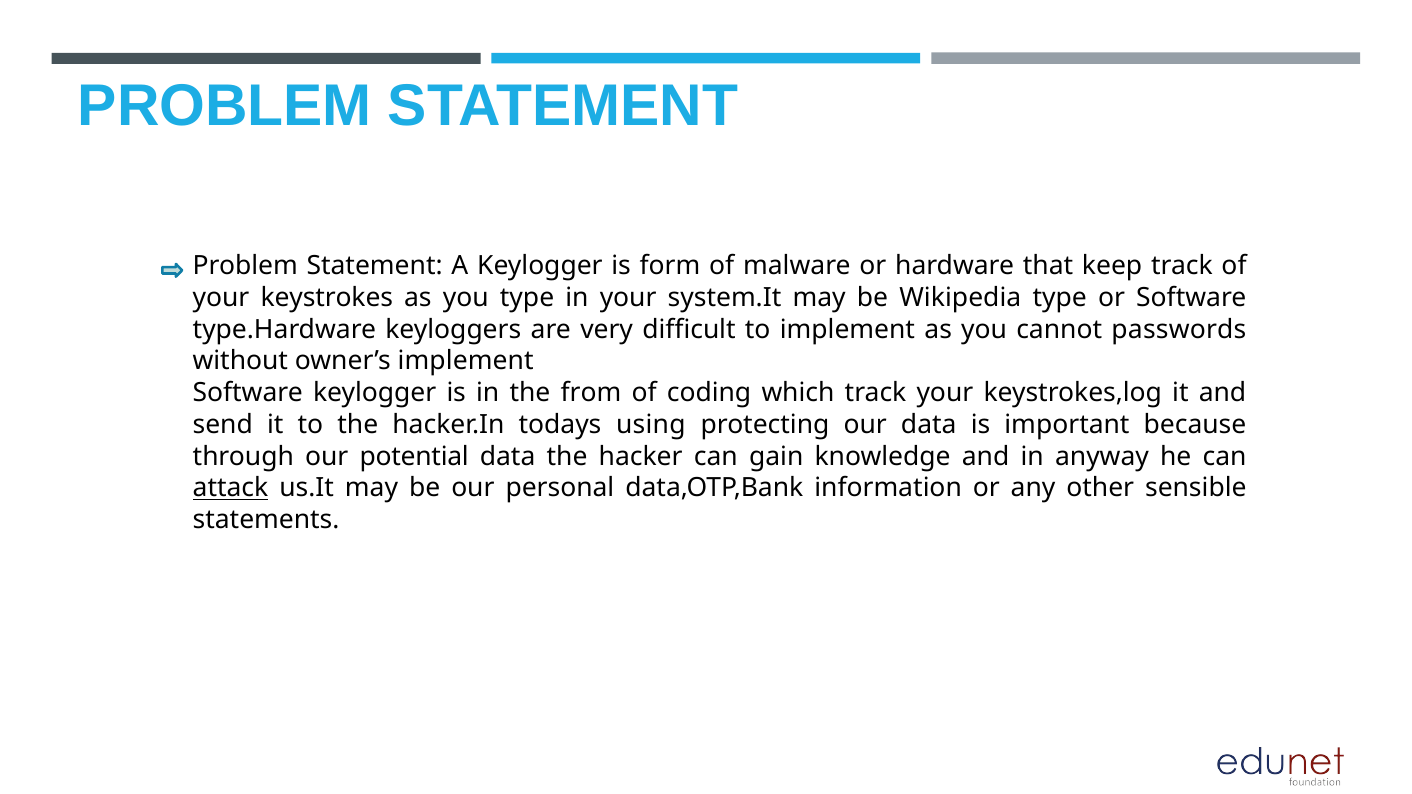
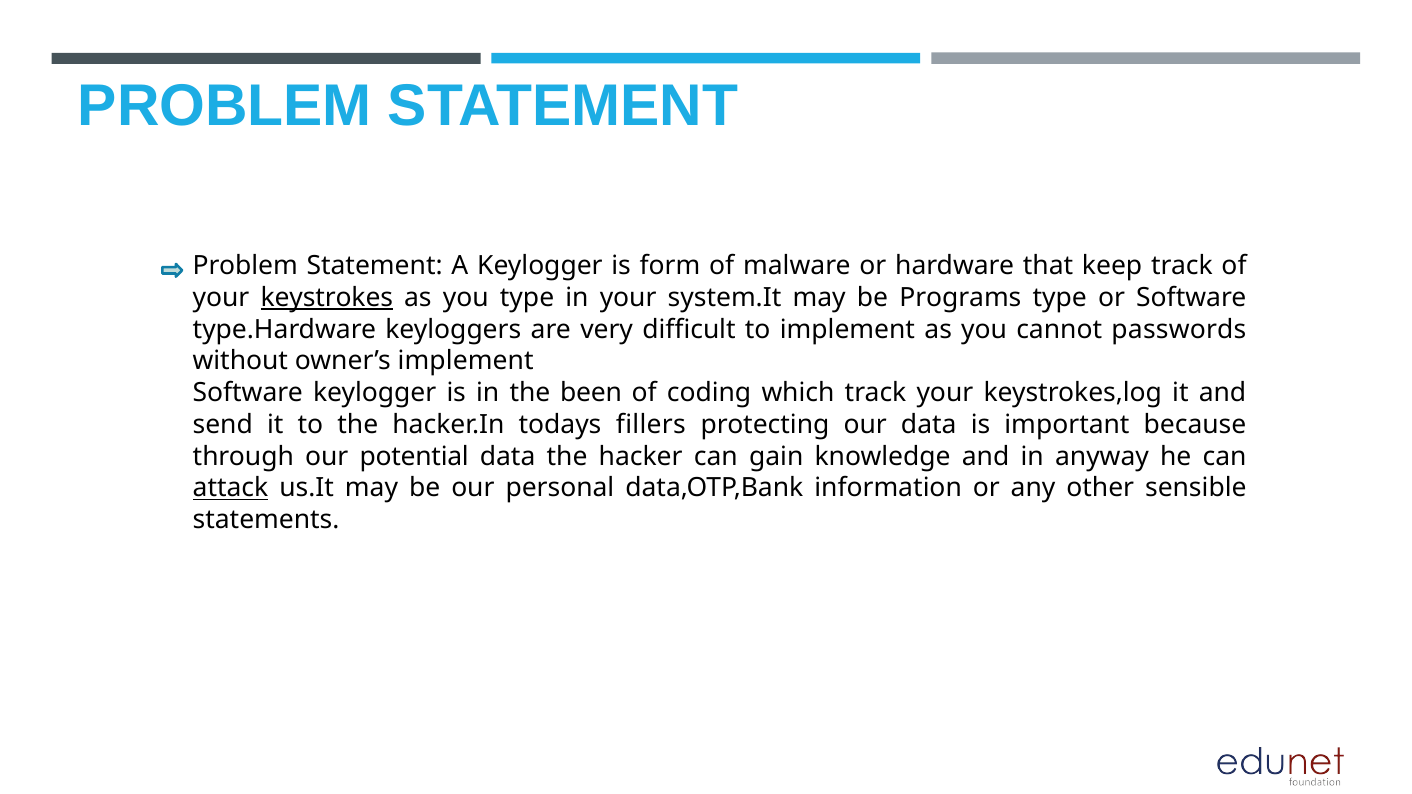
keystrokes underline: none -> present (327, 298)
Wikipedia: Wikipedia -> Programs (960, 298)
from: from -> been (591, 393)
using: using -> fillers (651, 425)
